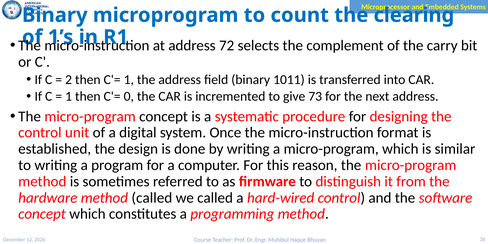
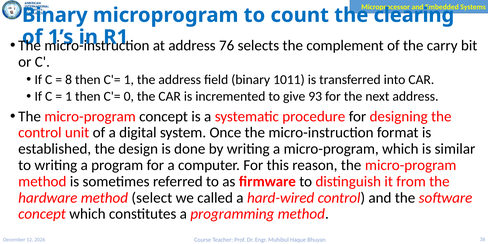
72: 72 -> 76 (227, 46)
2: 2 -> 8 (69, 80)
73: 73 -> 93 (315, 96)
method called: called -> select (152, 198)
